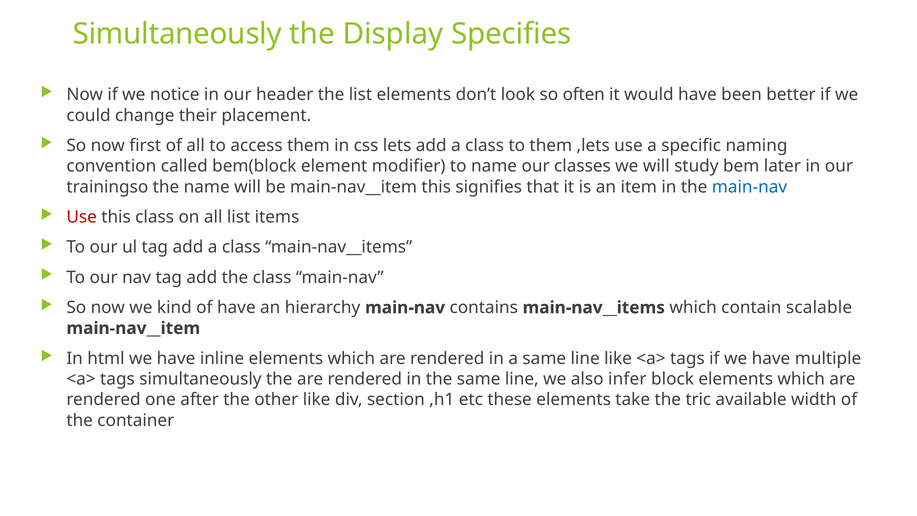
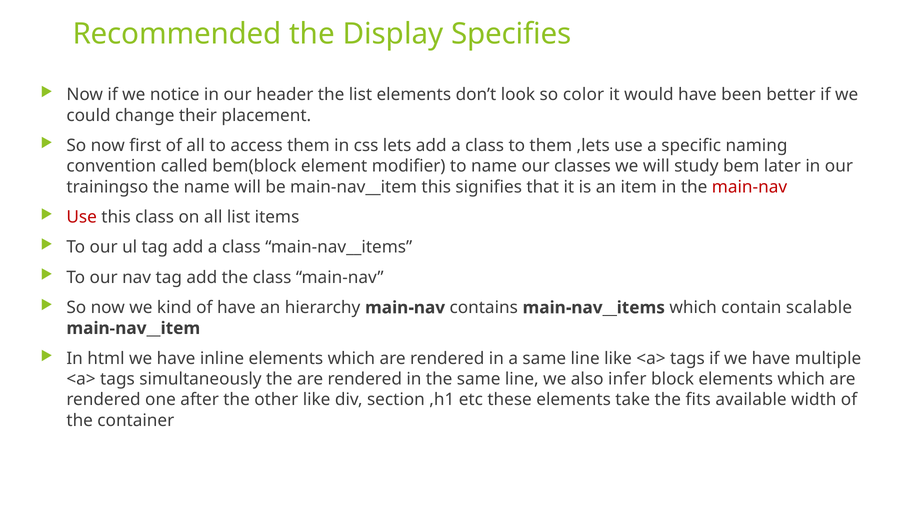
Simultaneously: Simultaneously -> Recommended (177, 34)
often: often -> color (584, 95)
main-nav colour: blue -> red (749, 187)
tric: tric -> fits (698, 400)
